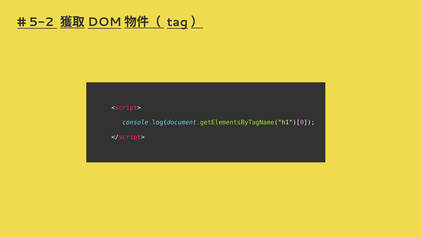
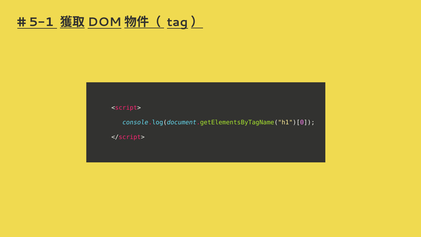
5-2: 5-2 -> 5-1 (41, 22)
